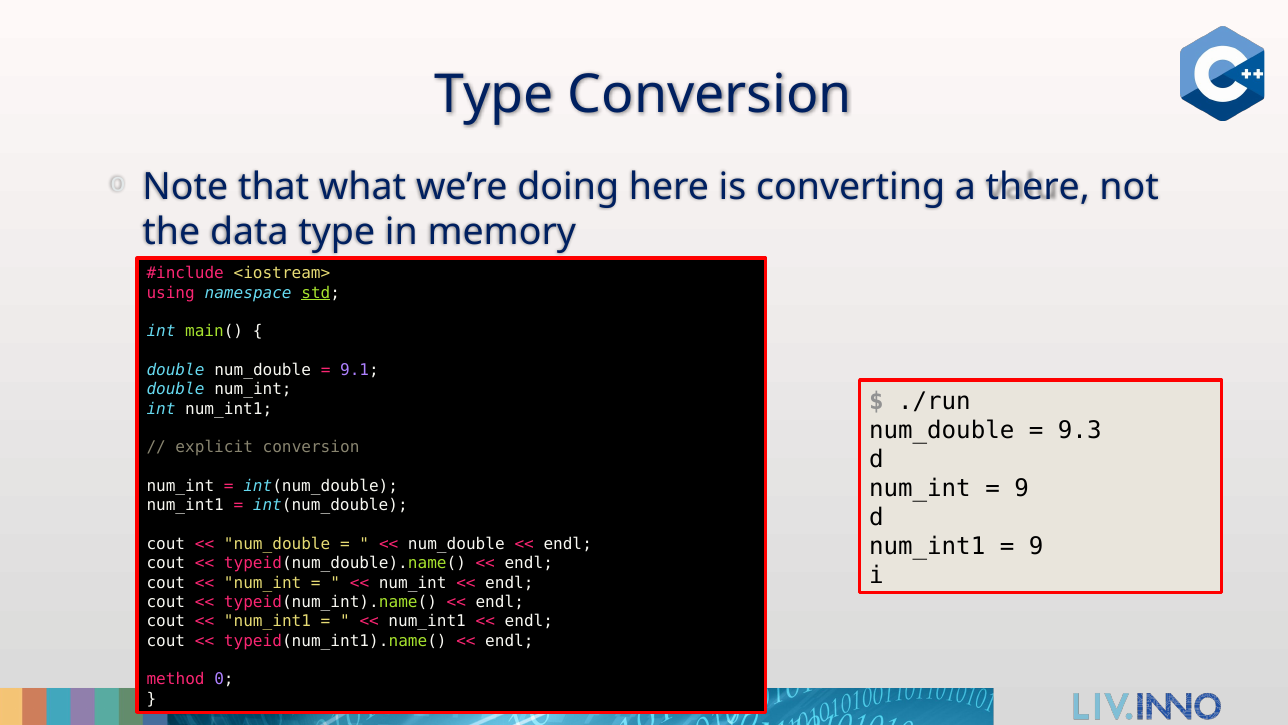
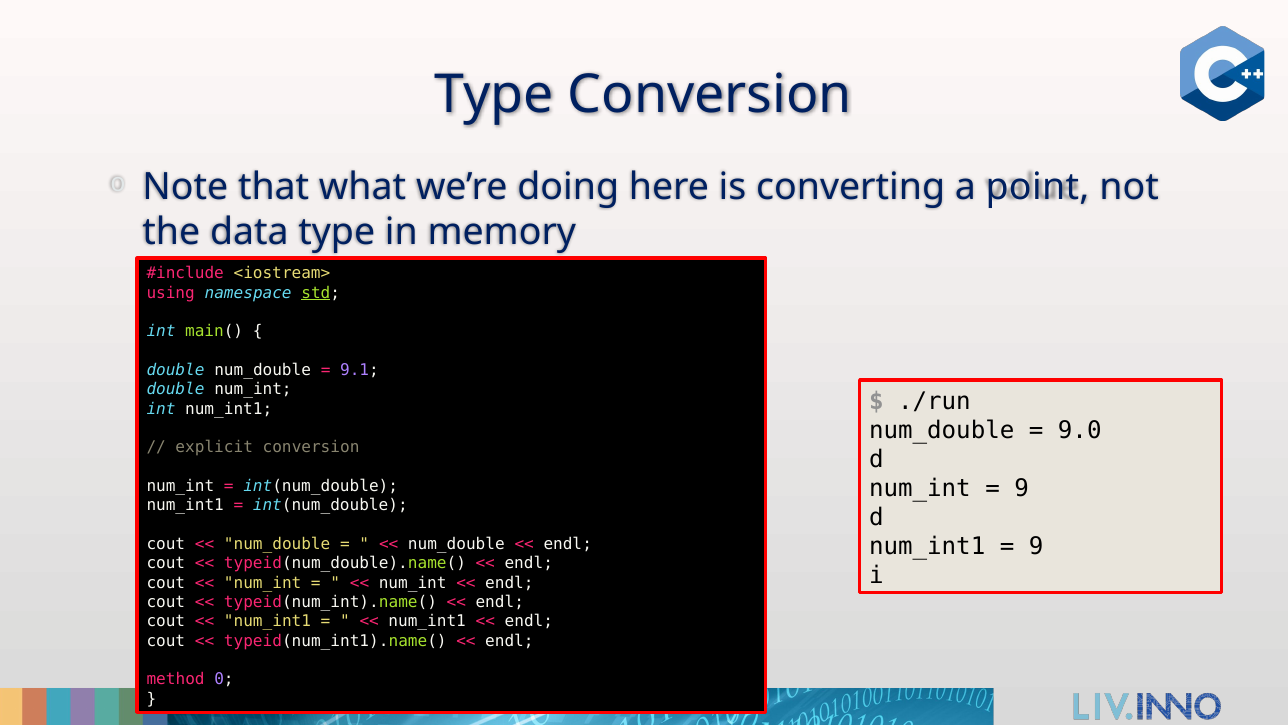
there: there -> point (1038, 187)
9.3: 9.3 -> 9.0 (1080, 430)
